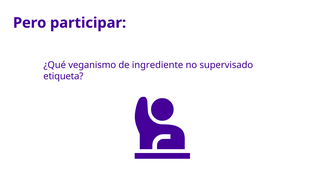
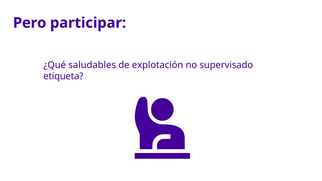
veganismo: veganismo -> saludables (92, 65)
ingrediente: ingrediente -> explotación (158, 65)
